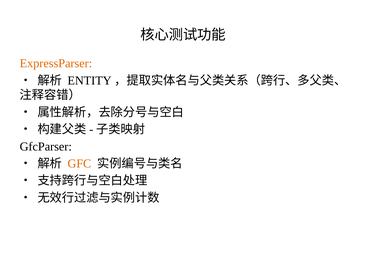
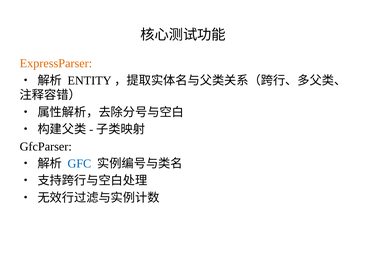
GFC colour: orange -> blue (79, 163)
